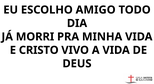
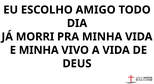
E CRISTO: CRISTO -> MINHA (39, 50)
